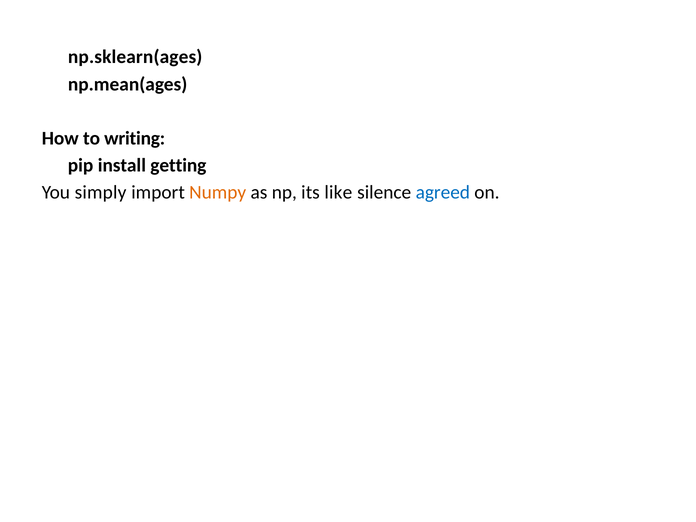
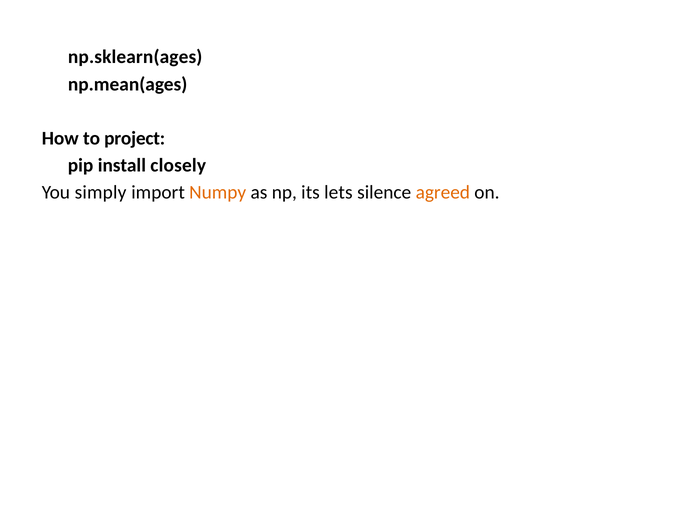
writing: writing -> project (135, 138)
getting: getting -> closely (178, 165)
like: like -> lets (338, 193)
agreed colour: blue -> orange (443, 193)
